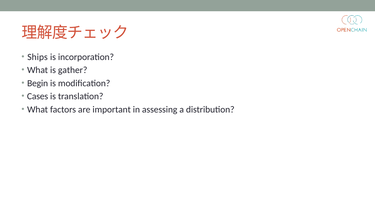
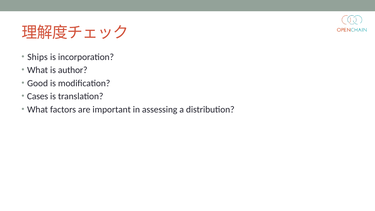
gather: gather -> author (73, 70)
Begin: Begin -> Good (38, 83)
